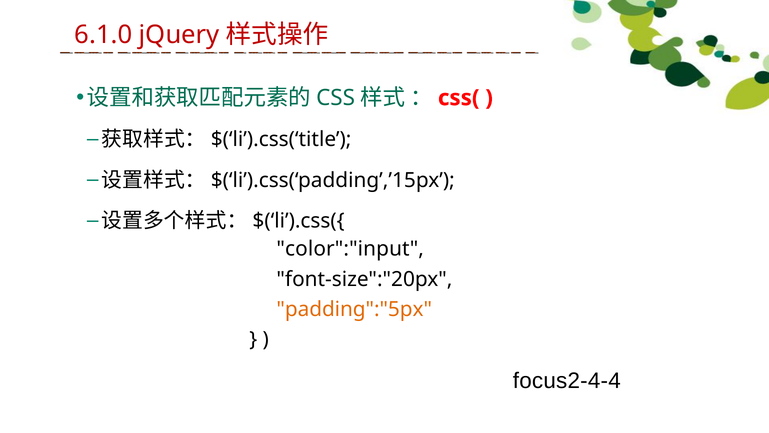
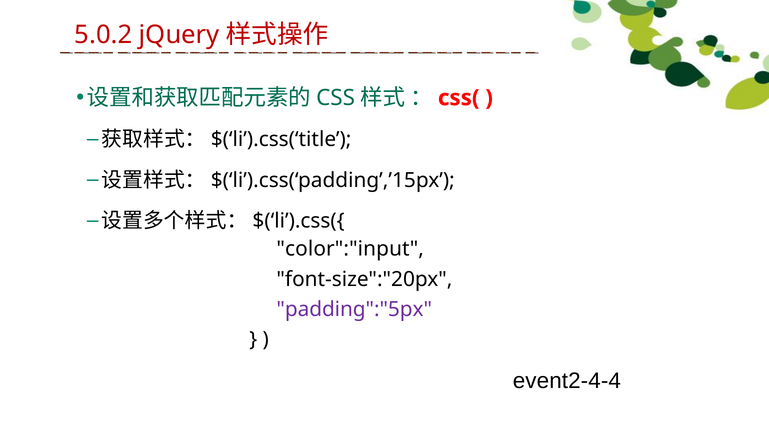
6.1.0: 6.1.0 -> 5.0.2 (103, 35)
padding":"5px colour: orange -> purple (354, 309)
focus2-4-4: focus2-4-4 -> event2-4-4 (567, 381)
